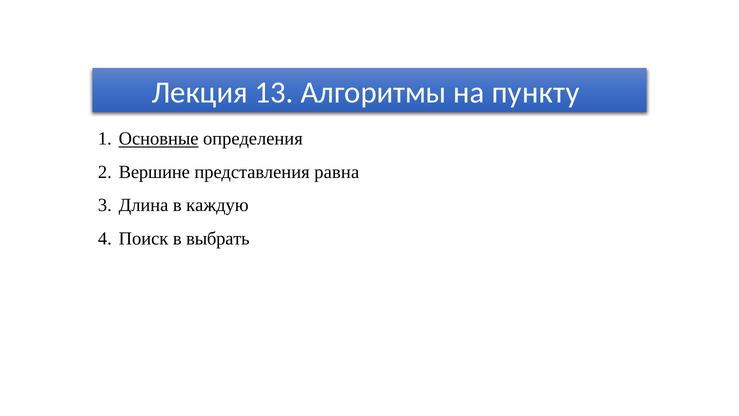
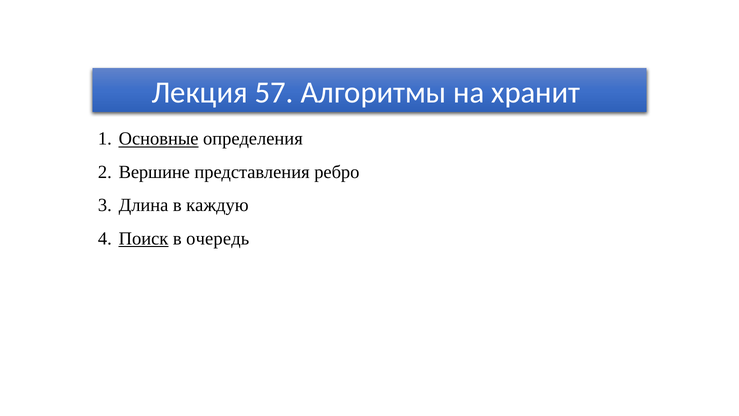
13: 13 -> 57 (274, 93)
пункту: пункту -> хранит (536, 93)
равна: равна -> ребро (337, 172)
Поиск underline: none -> present (144, 238)
выбрать: выбрать -> очередь (218, 238)
